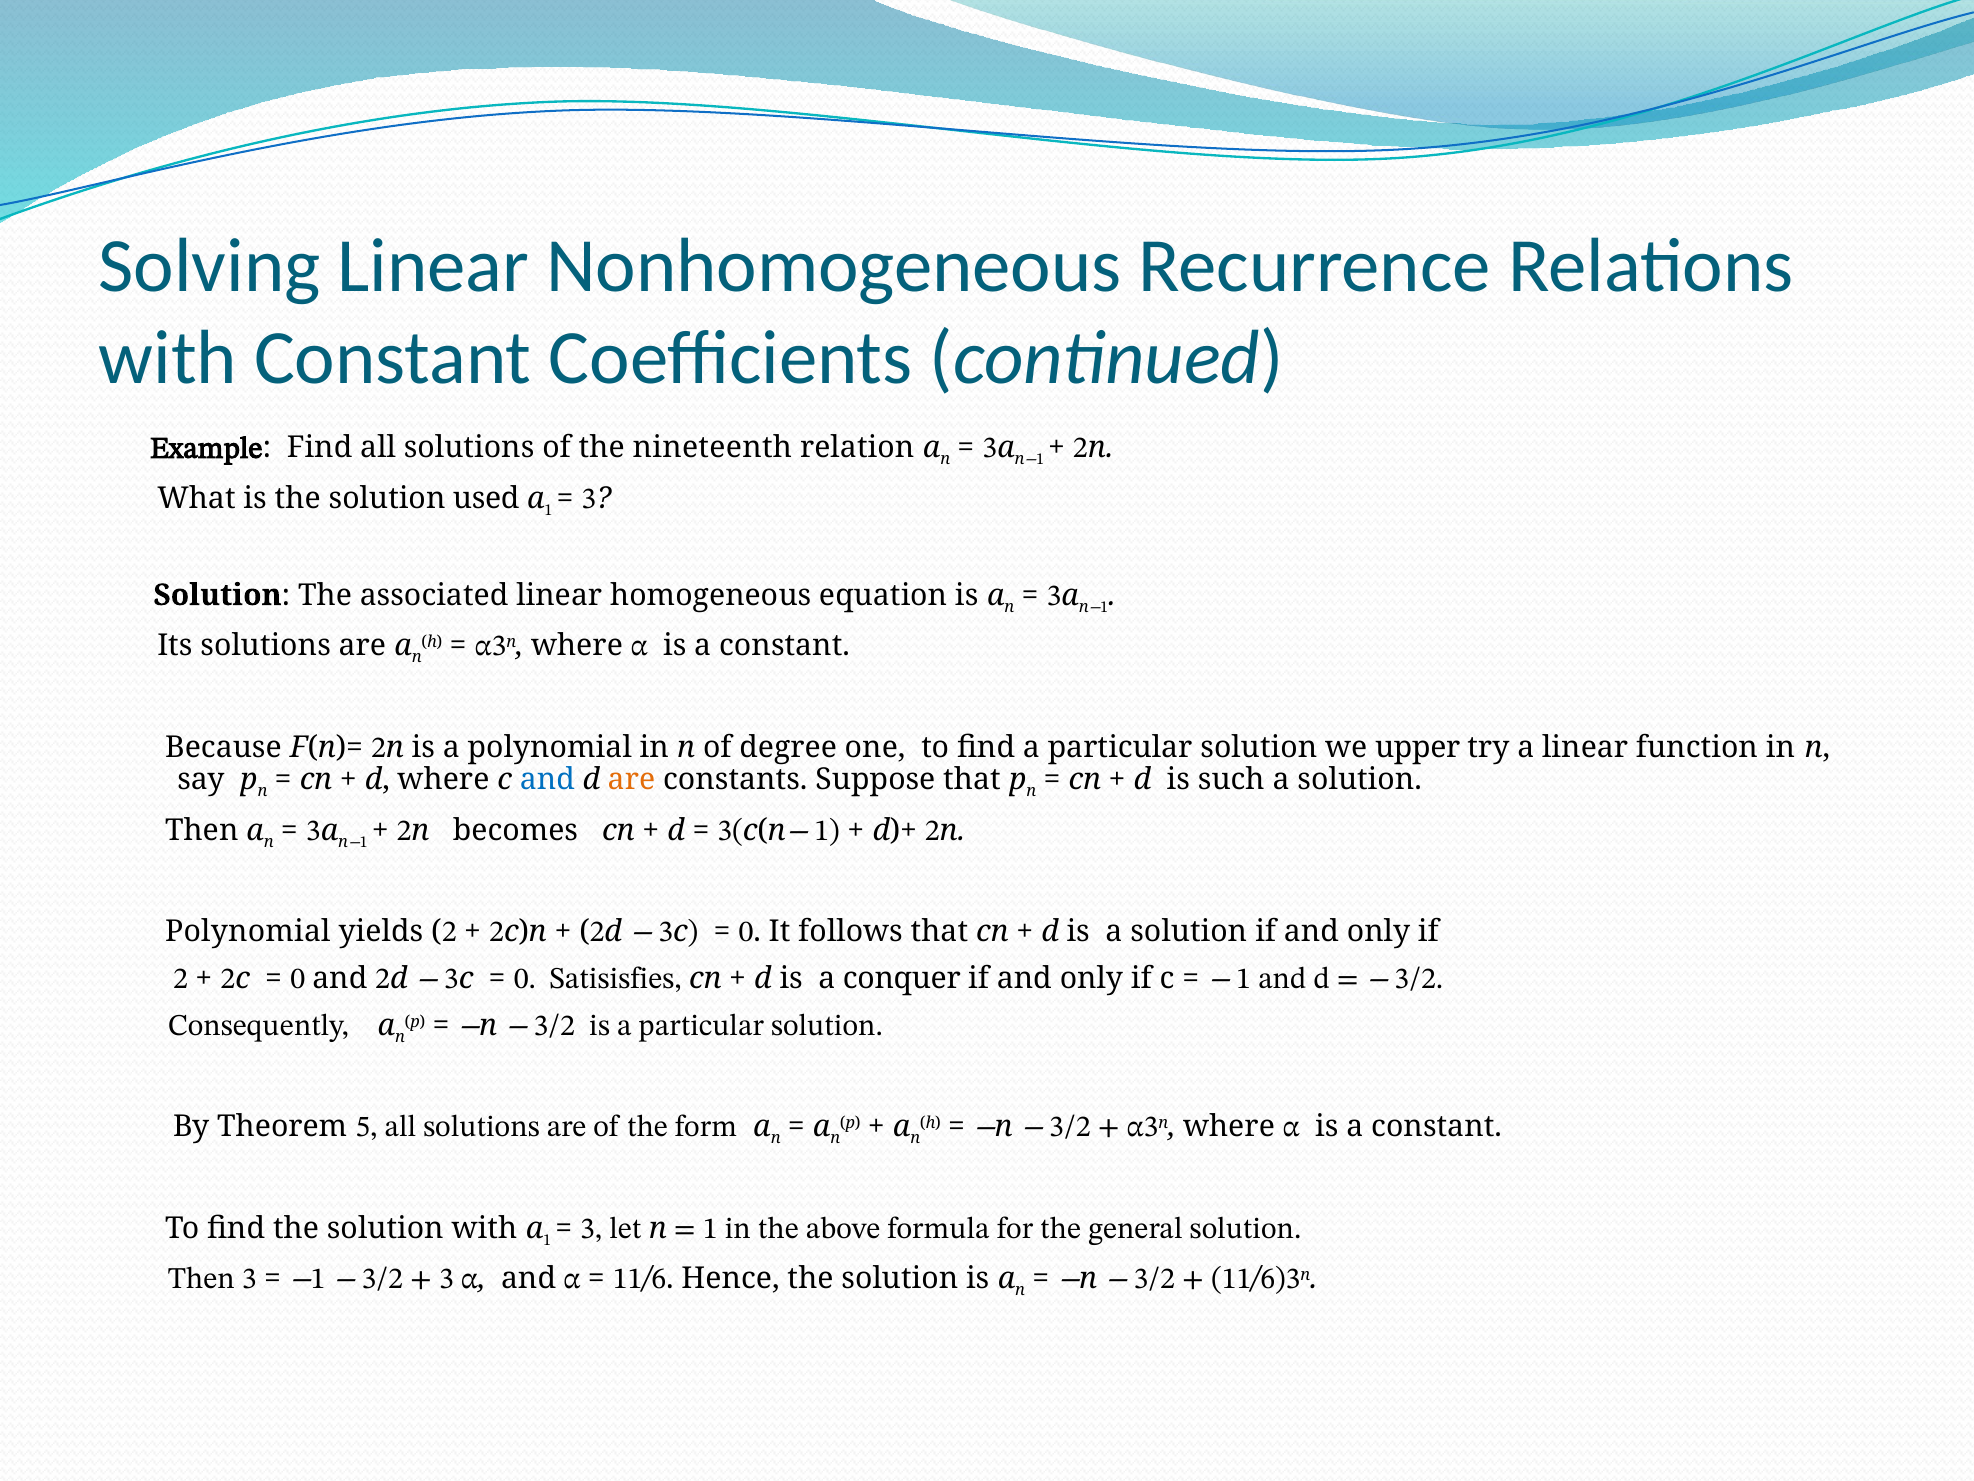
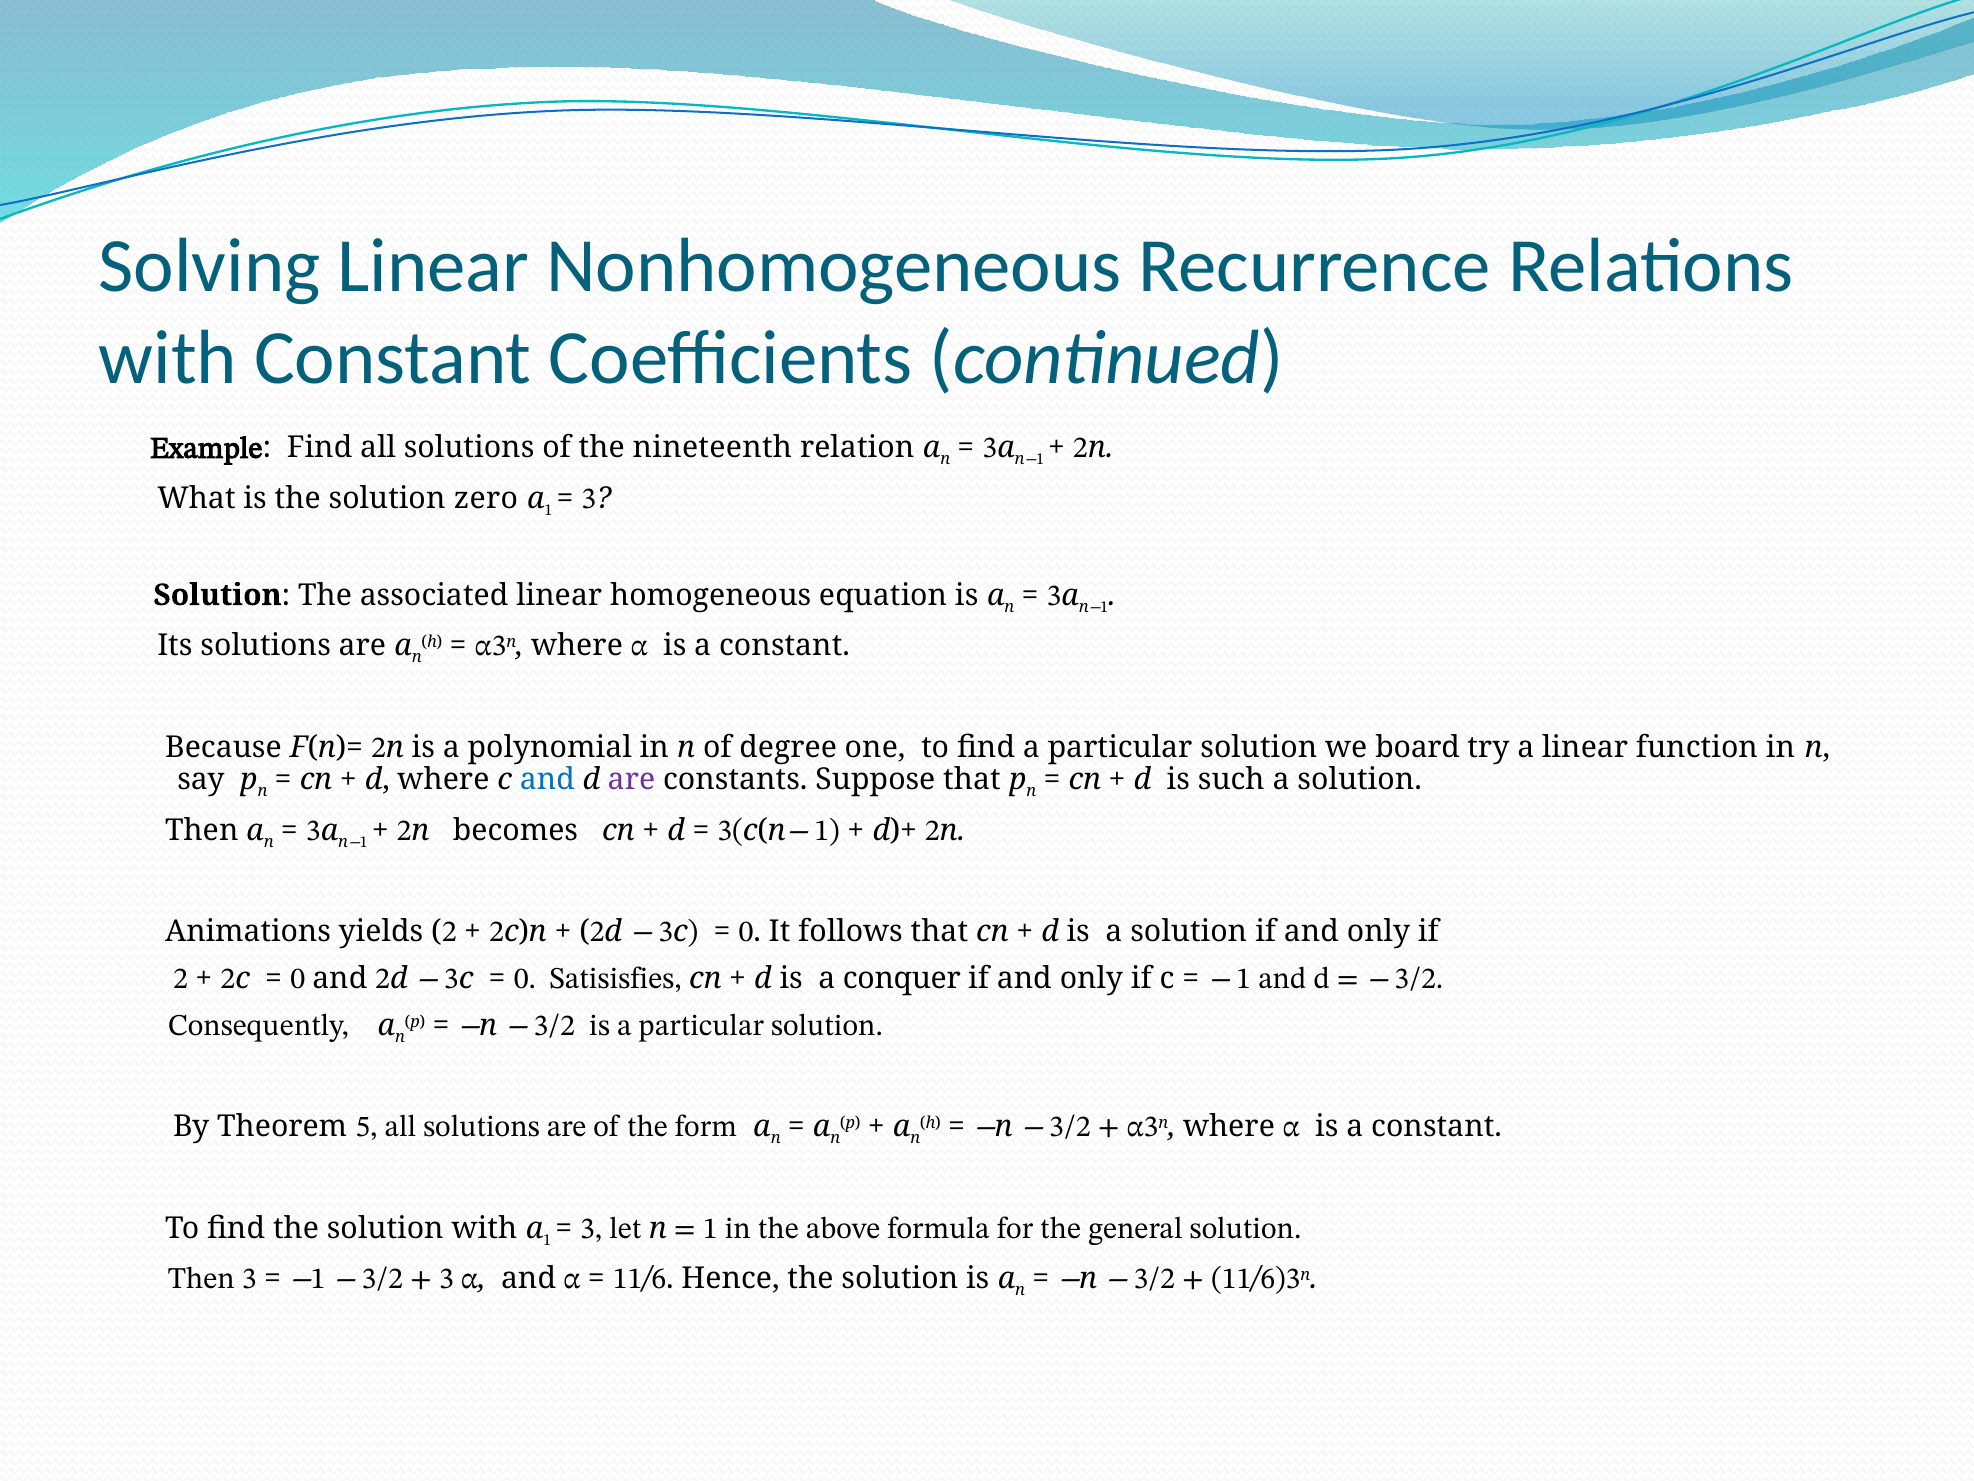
used: used -> zero (486, 498)
upper: upper -> board (1418, 747)
are colour: orange -> purple (631, 779)
Polynomial: Polynomial -> Animations (248, 932)
